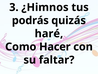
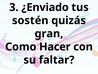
¿Himnos: ¿Himnos -> ¿Enviado (45, 7)
podrás: podrás -> sostén (30, 20)
haré: haré -> gran (49, 33)
